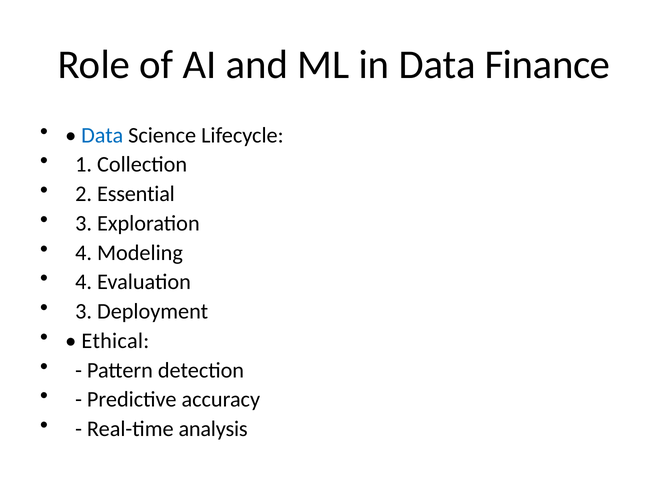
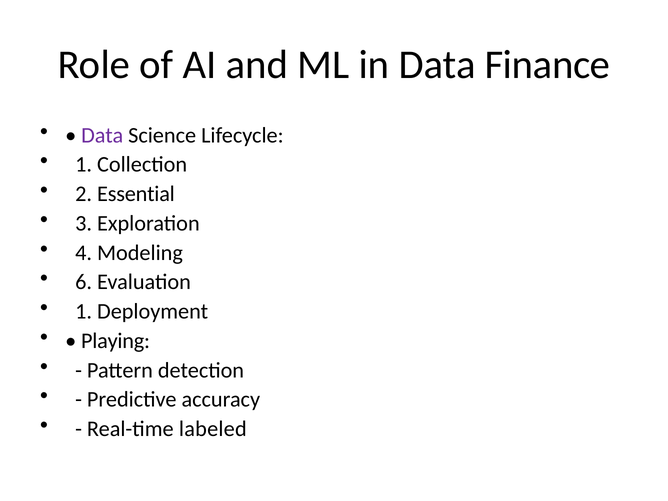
Data colour: blue -> purple (102, 135)
4: 4 -> 6 (84, 282)
3: 3 -> 1 (84, 311)
Ethical: Ethical -> Playing (116, 341)
analysis: analysis -> labeled (213, 429)
